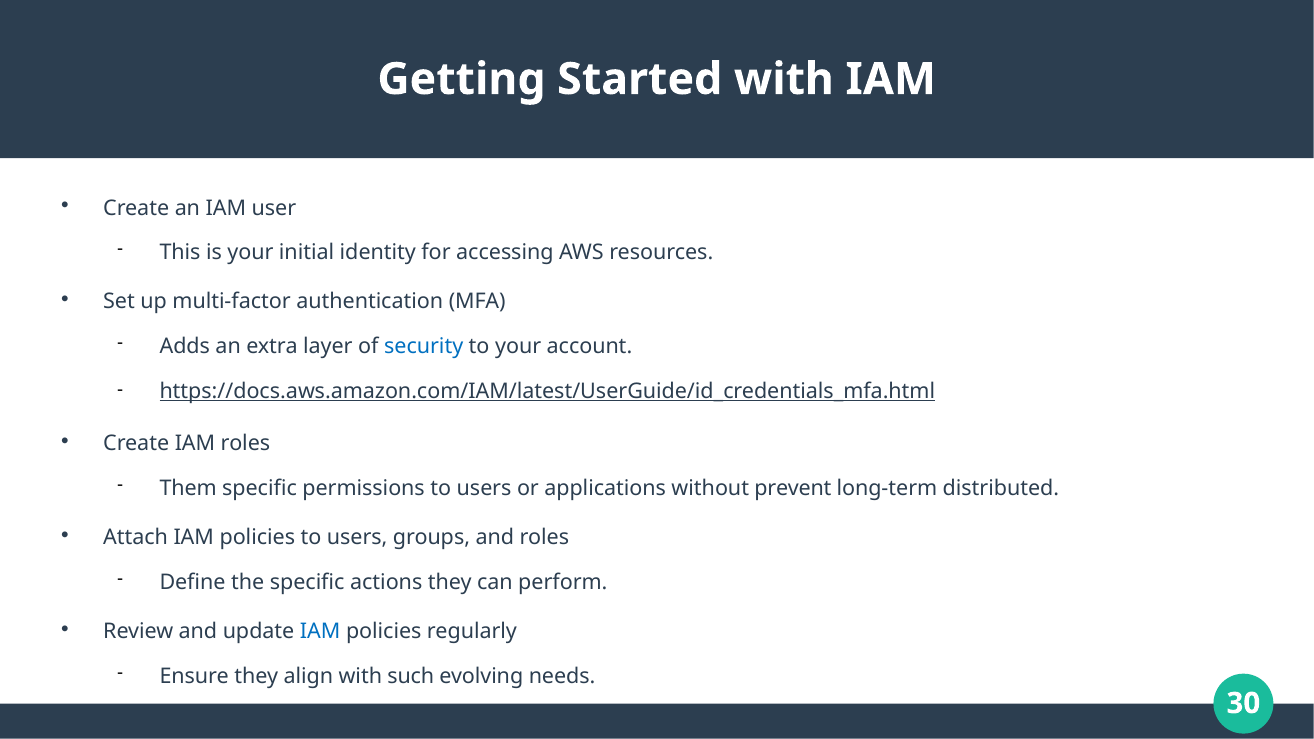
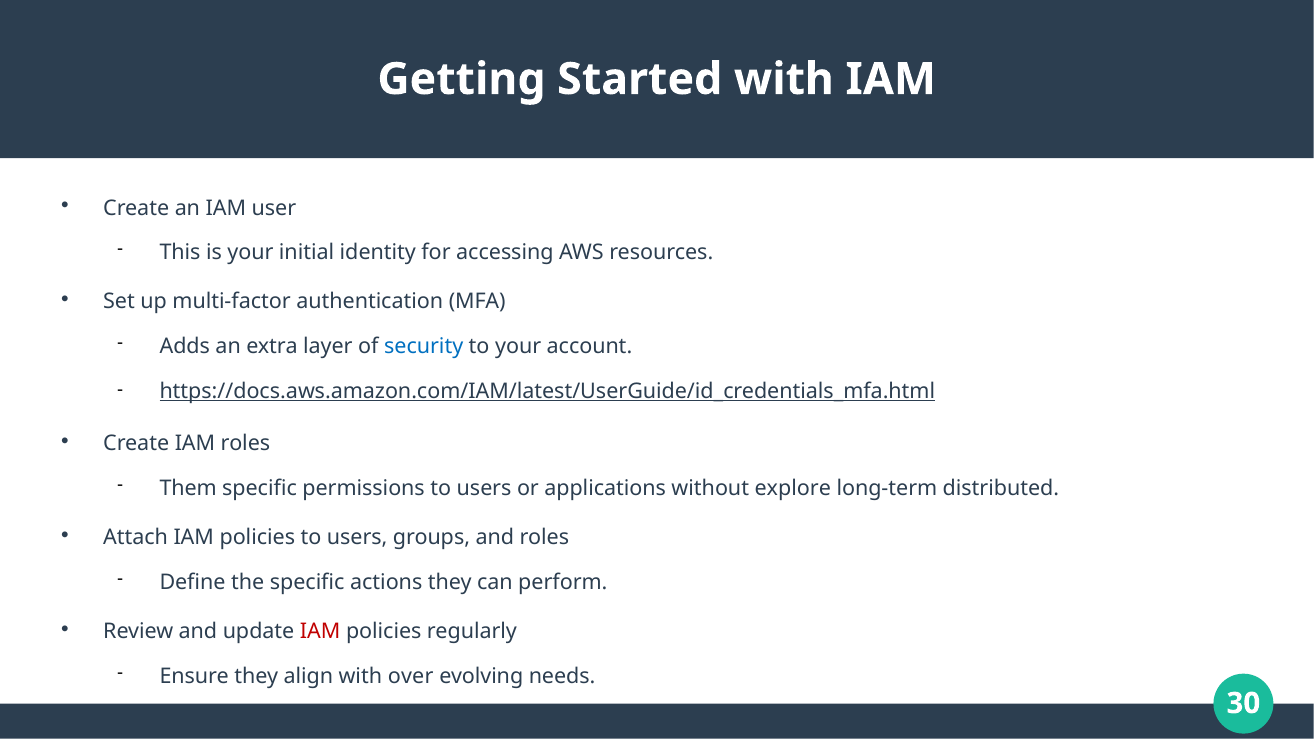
prevent: prevent -> explore (793, 488)
IAM colour: blue -> red (320, 632)
such: such -> over (411, 676)
